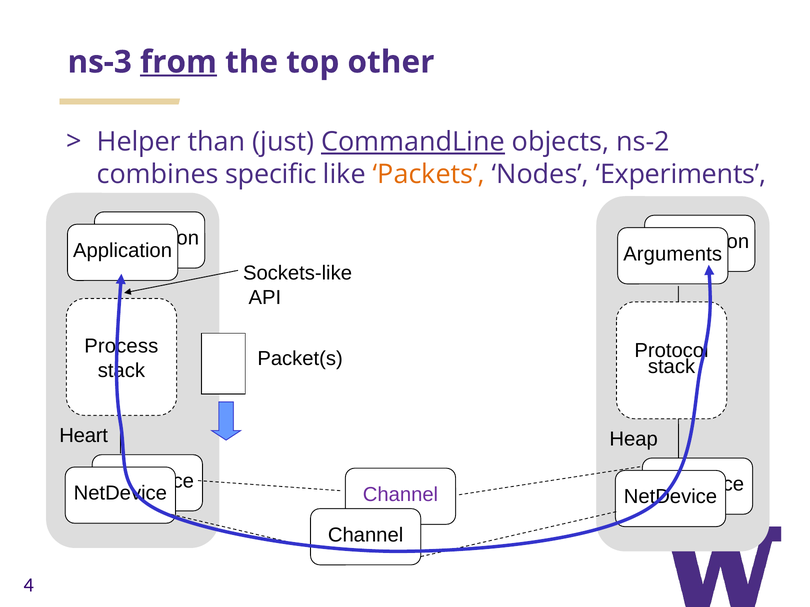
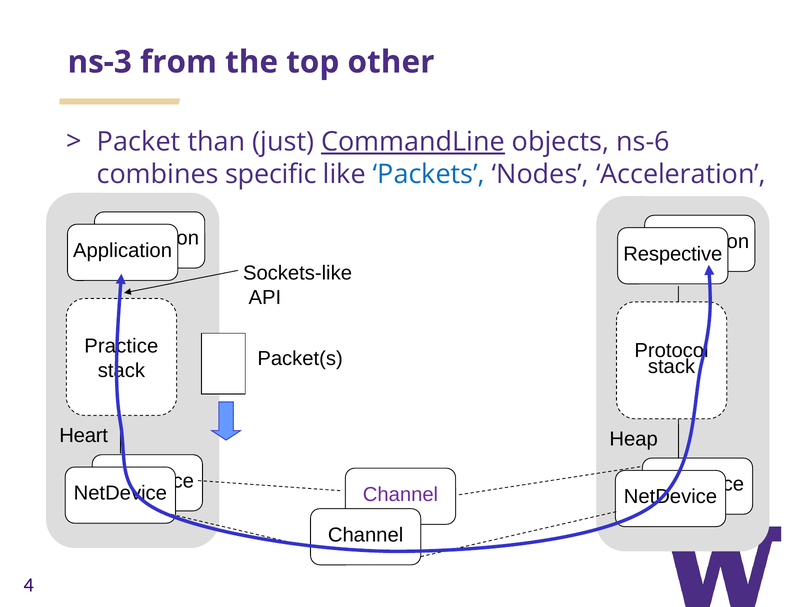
from underline: present -> none (178, 62)
Helper: Helper -> Packet (139, 142)
ns-2: ns-2 -> ns-6 (643, 142)
Packets colour: orange -> blue (429, 174)
Experiments: Experiments -> Acceleration (681, 174)
Arguments: Arguments -> Respective (673, 254)
Process: Process -> Practice (121, 346)
